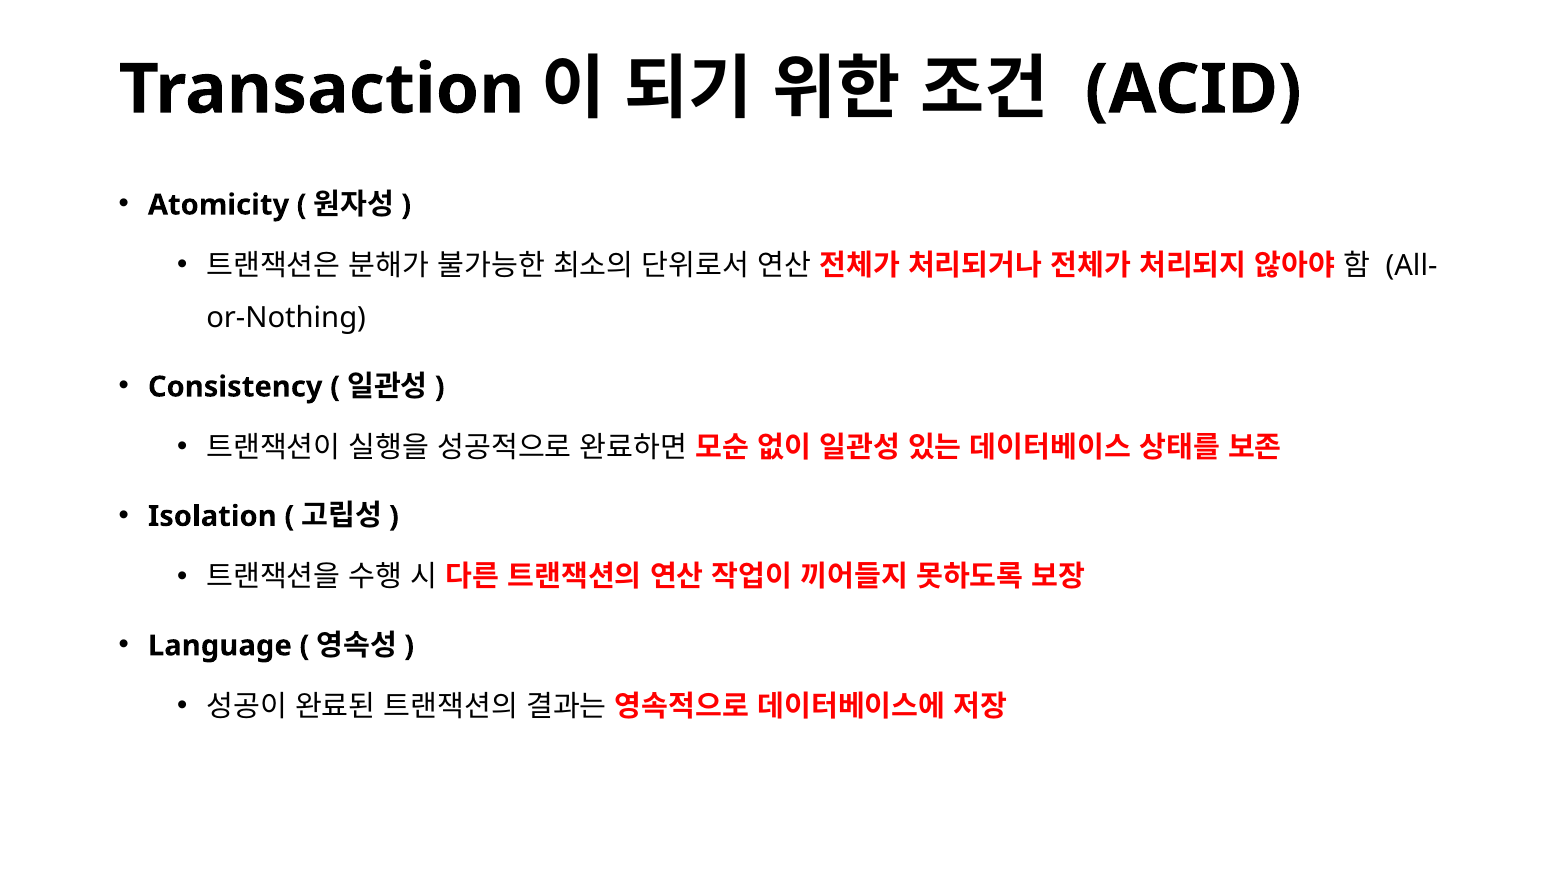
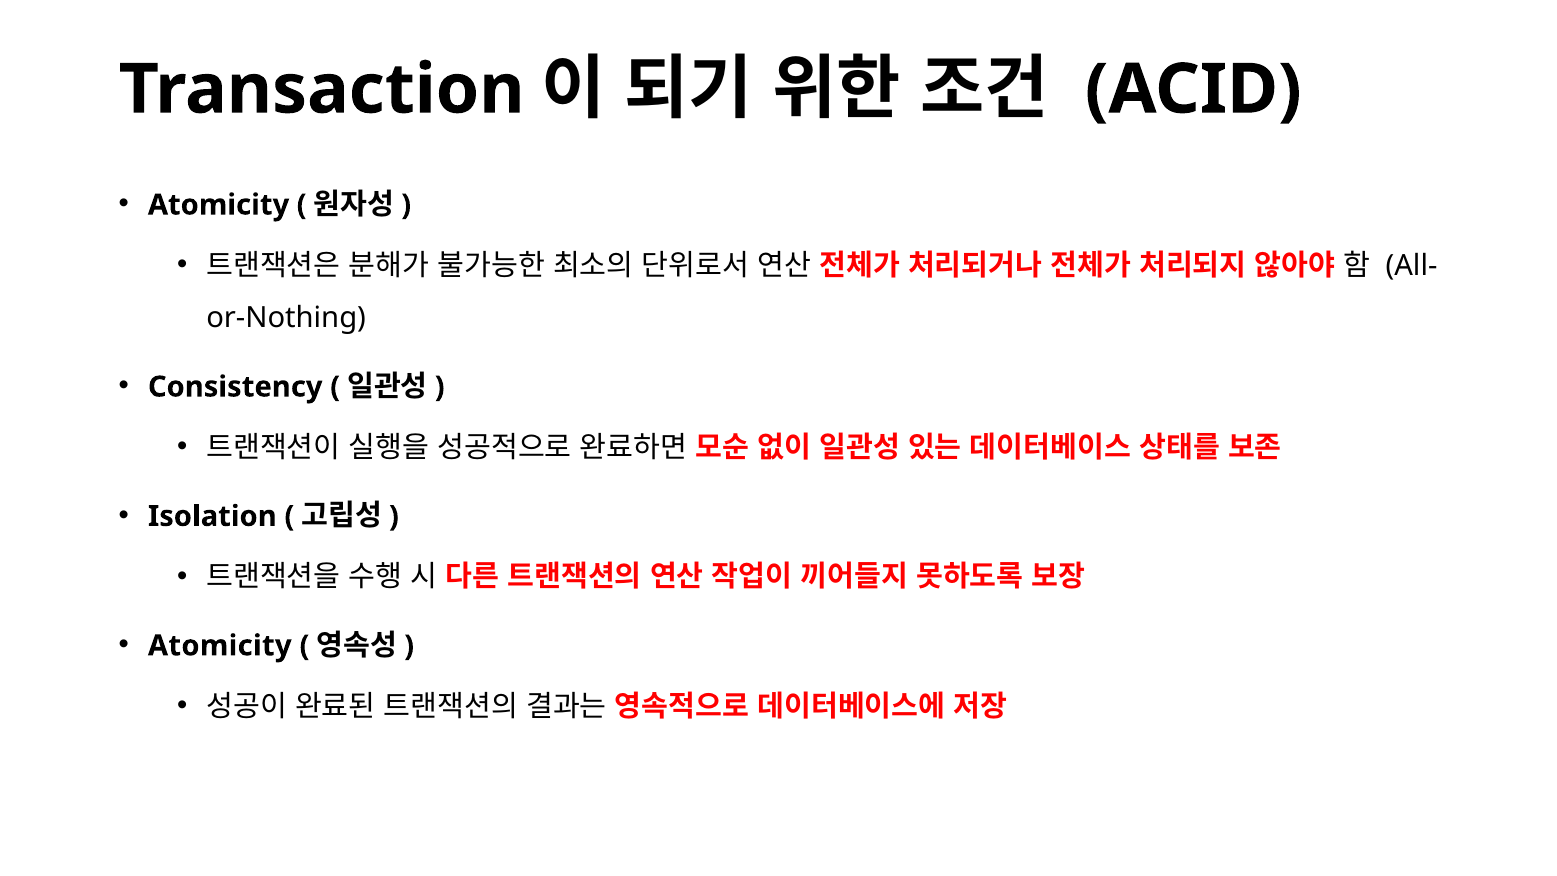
Language: Language -> Atomicity (220, 646)
